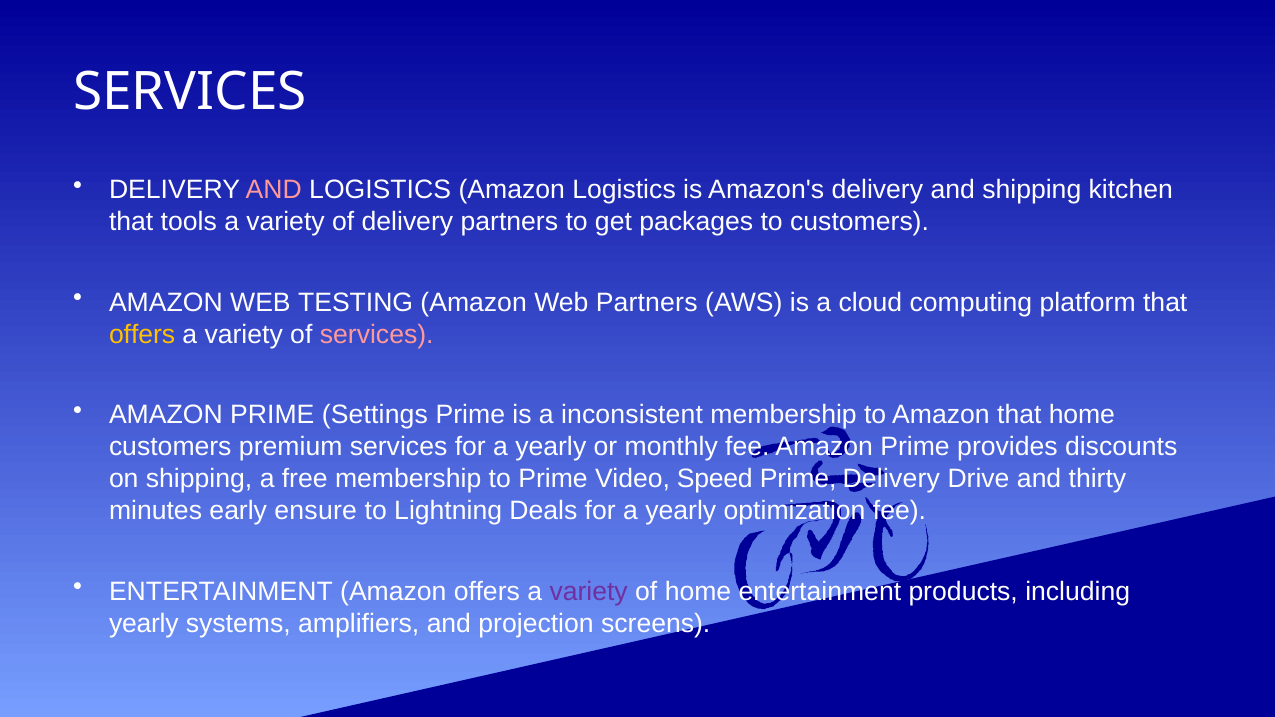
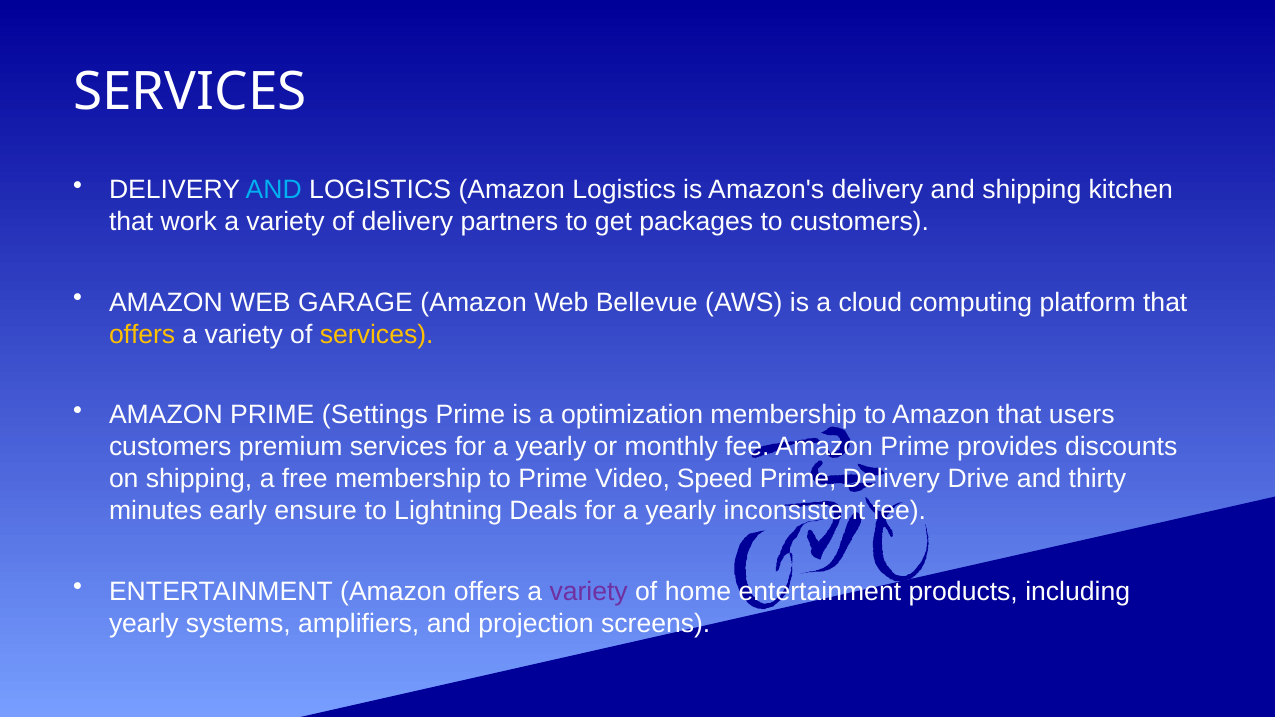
AND colour: pink -> light blue (274, 190)
tools: tools -> work (189, 222)
TESTING: TESTING -> GARAGE (356, 303)
Web Partners: Partners -> Bellevue (647, 303)
services colour: pink -> yellow (377, 334)
inconsistent: inconsistent -> optimization (632, 415)
that home: home -> users (1082, 415)
optimization: optimization -> inconsistent (795, 511)
